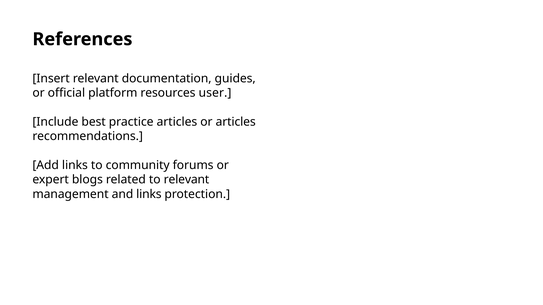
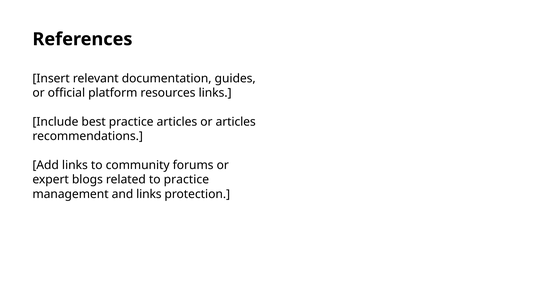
resources user: user -> links (215, 93)
to relevant: relevant -> practice (186, 180)
